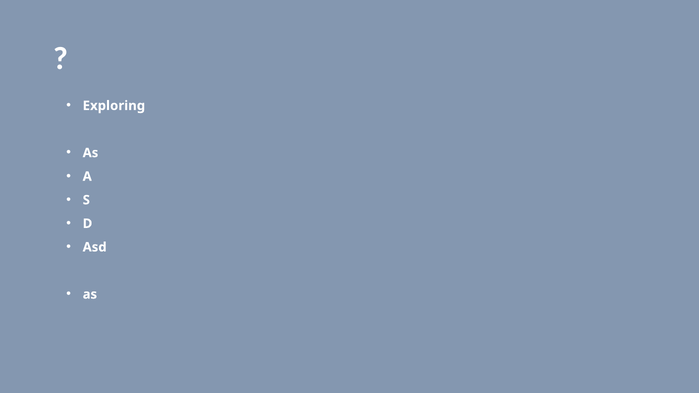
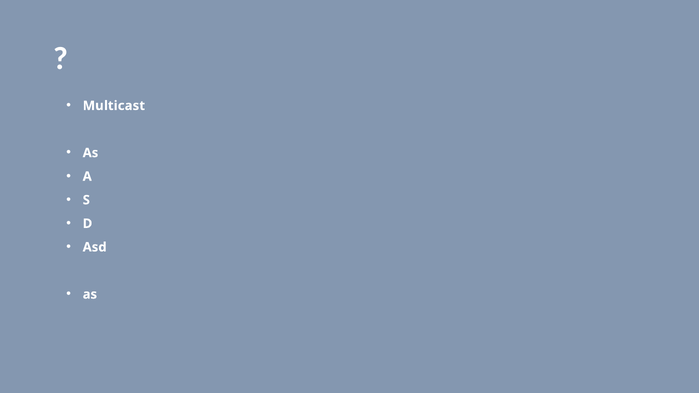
Exploring: Exploring -> Multicast (114, 106)
